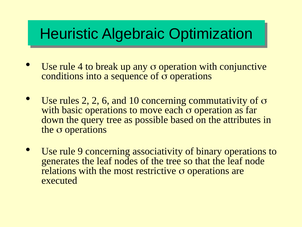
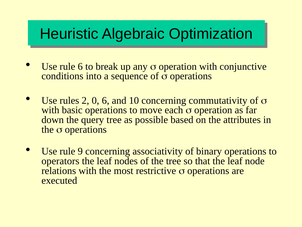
rule 4: 4 -> 6 (80, 66)
2 2: 2 -> 0 (95, 100)
generates: generates -> operators (60, 161)
